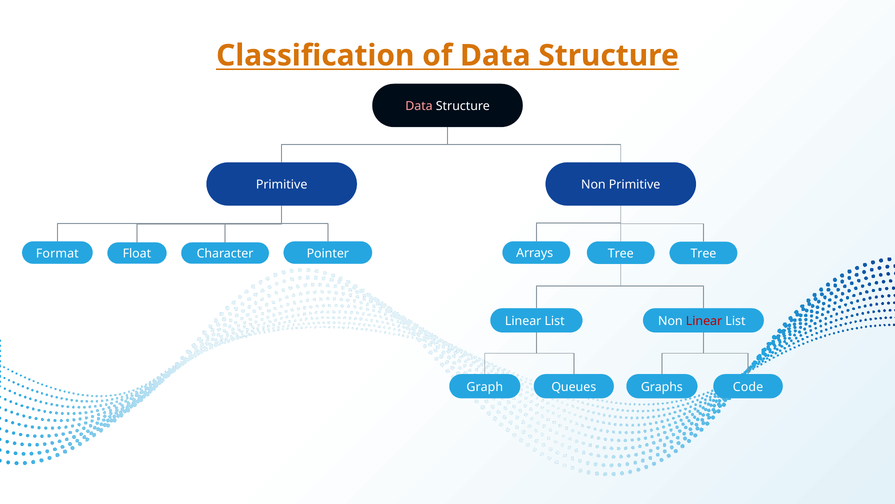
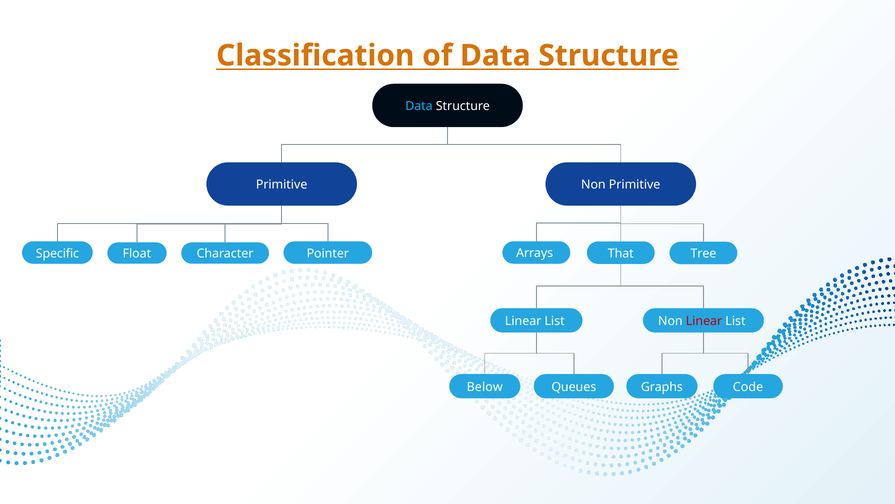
Data colour: pink -> light blue (419, 106)
Format: Format -> Specific (57, 253)
Arrays Tree: Tree -> That (621, 253)
Graph: Graph -> Below (485, 387)
